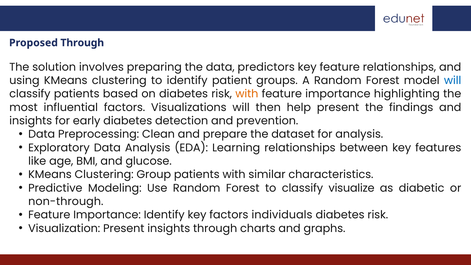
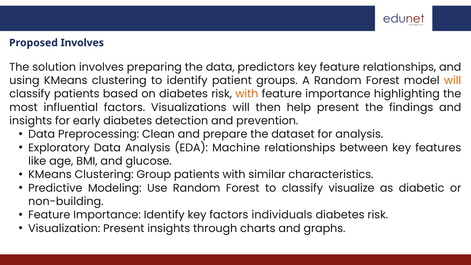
Proposed Through: Through -> Involves (82, 43)
will colour: blue -> orange (453, 81)
Learning: Learning -> Machine (236, 148)
non-through: non-through -> non-building (66, 201)
